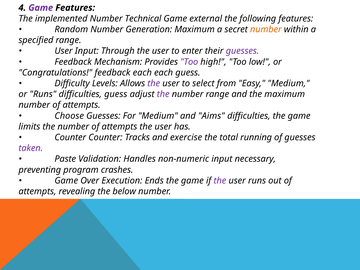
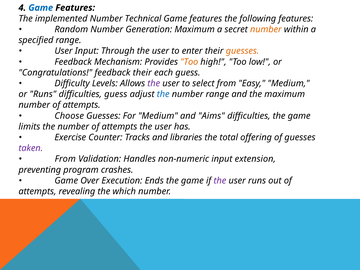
Game colour: purple -> blue (41, 8)
external: external -> features (206, 19)
guesses colour: purple -> orange (242, 51)
Too colour: purple -> orange (189, 62)
feedback each: each -> their (142, 73)
the colour: purple -> blue (163, 94)
Counter: Counter -> Exercise (70, 137)
exercise: exercise -> libraries (186, 137)
running: running -> offering (256, 137)
Paste: Paste -> From (65, 159)
necessary: necessary -> extension (255, 159)
below: below -> which (124, 191)
